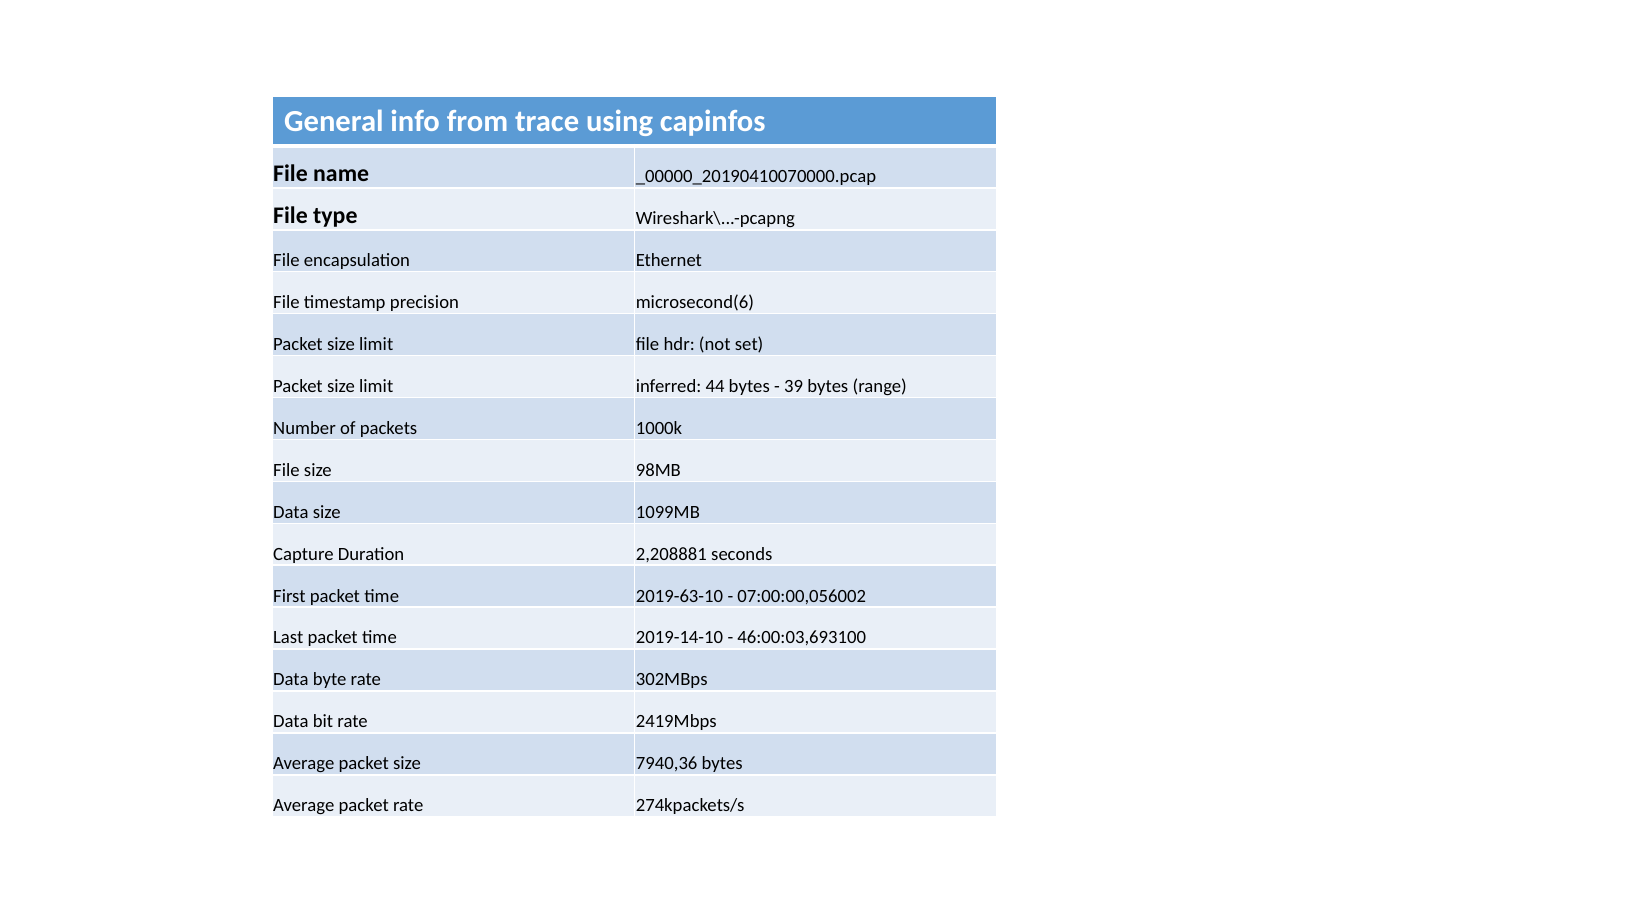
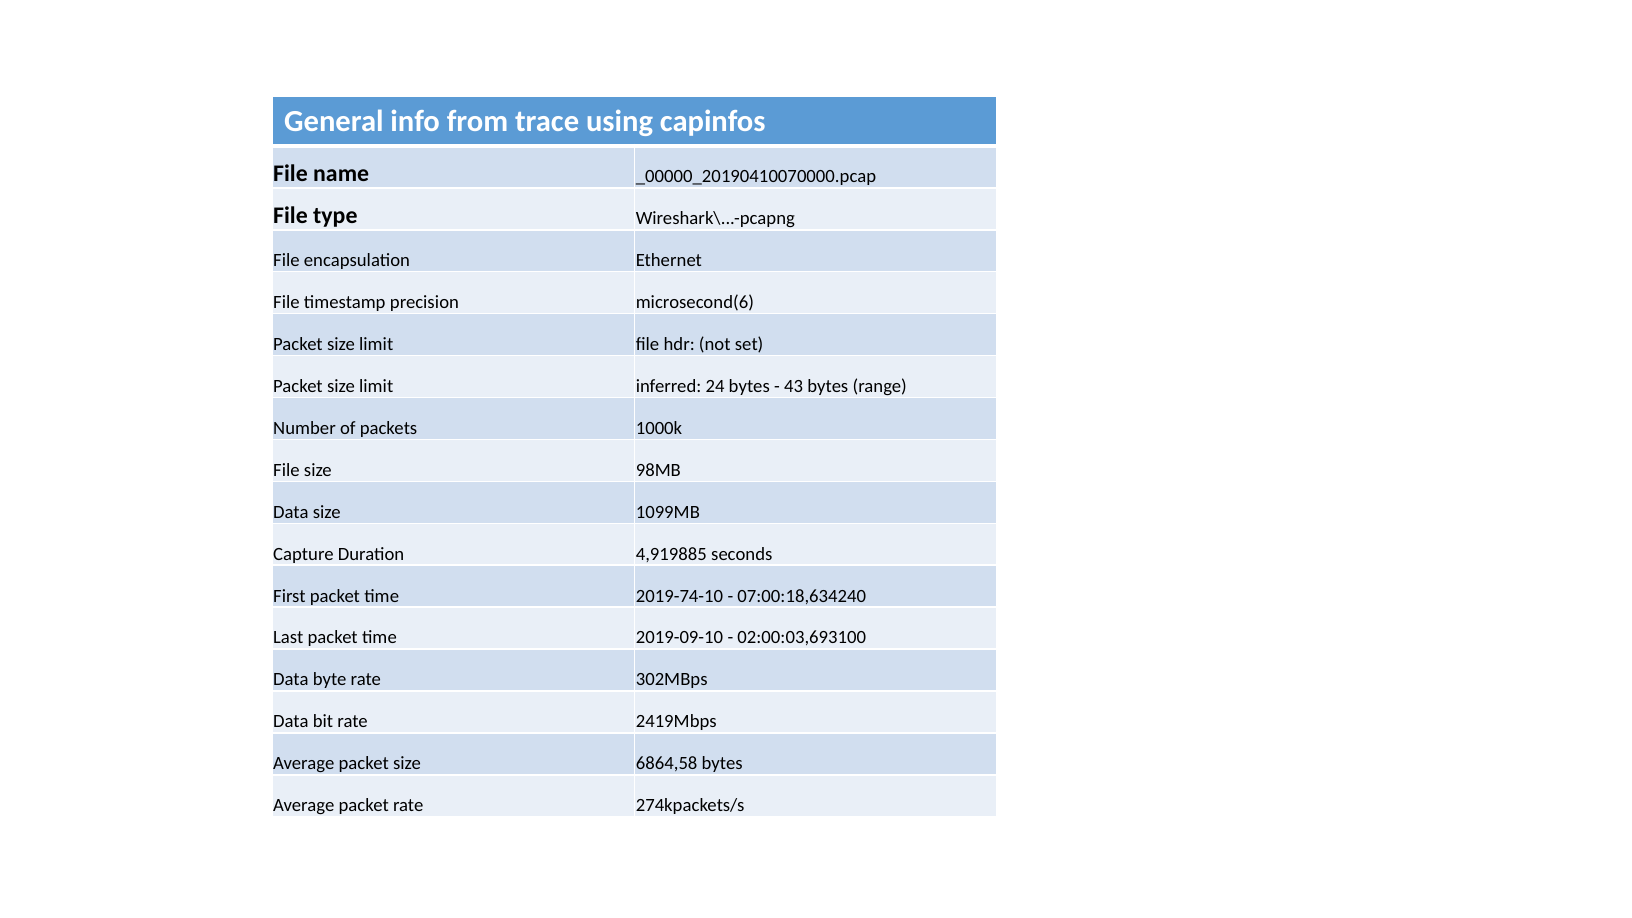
44: 44 -> 24 (715, 386)
39: 39 -> 43 (794, 386)
2,208881: 2,208881 -> 4,919885 (671, 554)
2019-63-10: 2019-63-10 -> 2019-74-10 (679, 596)
07:00:00,056002: 07:00:00,056002 -> 07:00:18,634240 (802, 596)
2019-14-10: 2019-14-10 -> 2019-09-10 (679, 638)
46:00:03,693100: 46:00:03,693100 -> 02:00:03,693100 (802, 638)
7940,36: 7940,36 -> 6864,58 (667, 764)
